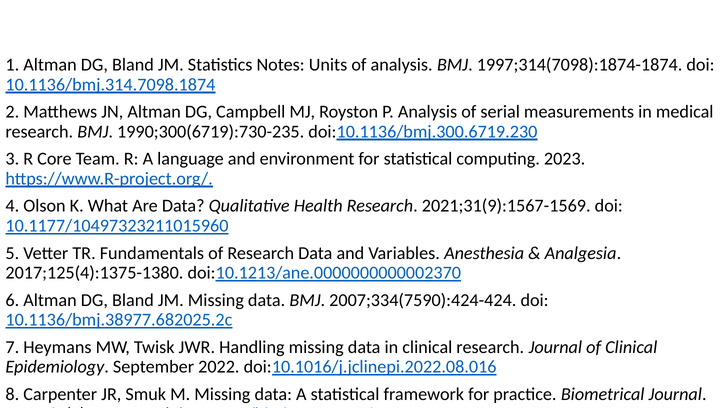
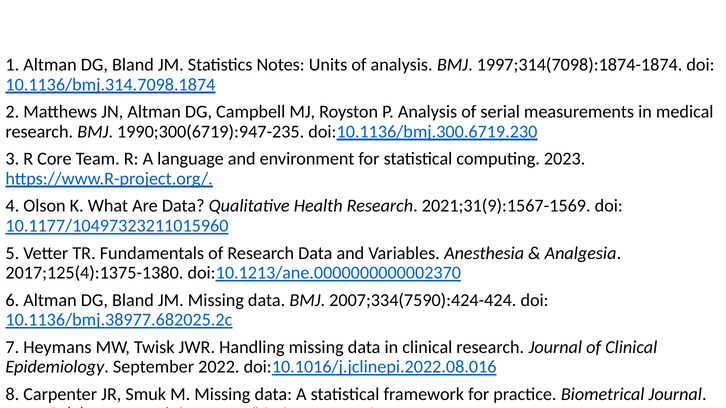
1990;300(6719):730-235: 1990;300(6719):730-235 -> 1990;300(6719):947-235 (211, 132)
